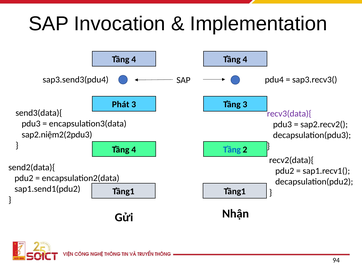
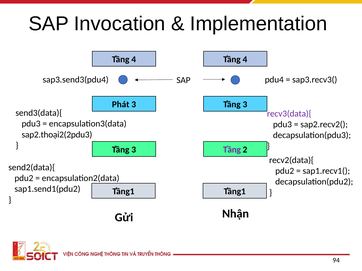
sap2.niệm2(2pdu3: sap2.niệm2(2pdu3 -> sap2.thoại2(2pdu3 (57, 135)
4: 4 -> 3 (134, 150)
Tầng colour: blue -> purple (232, 150)
